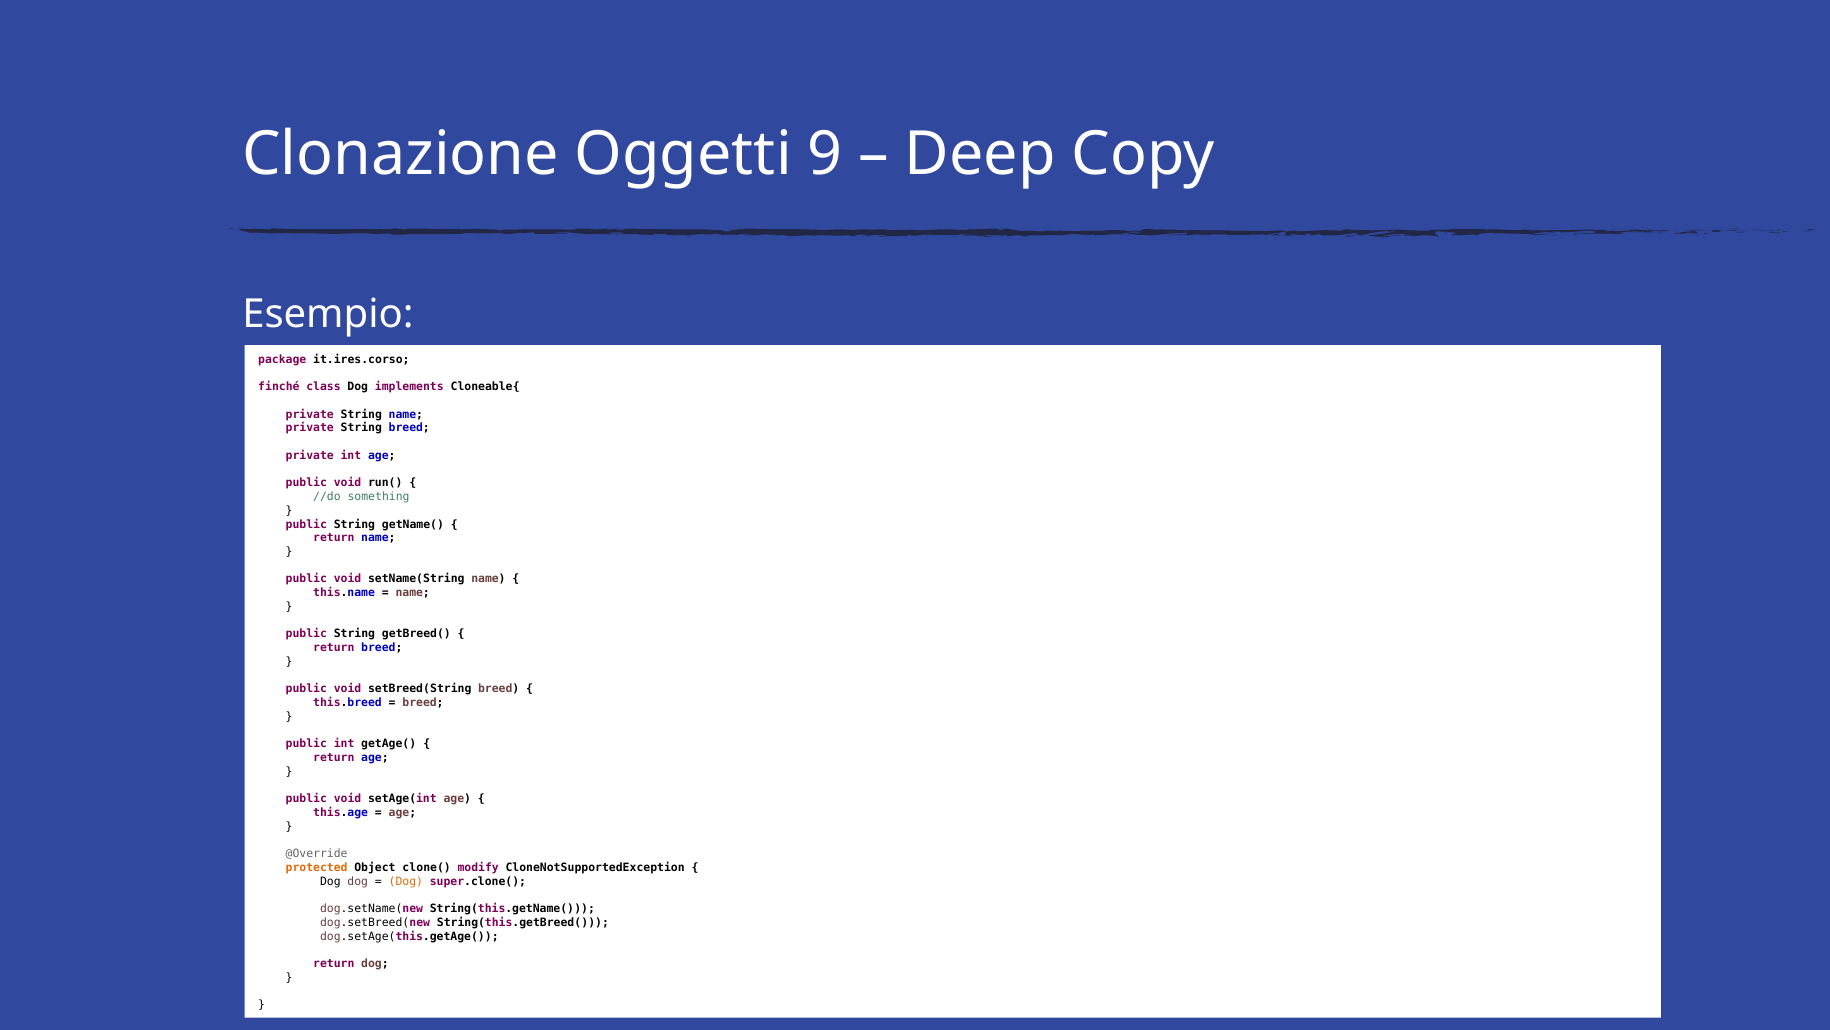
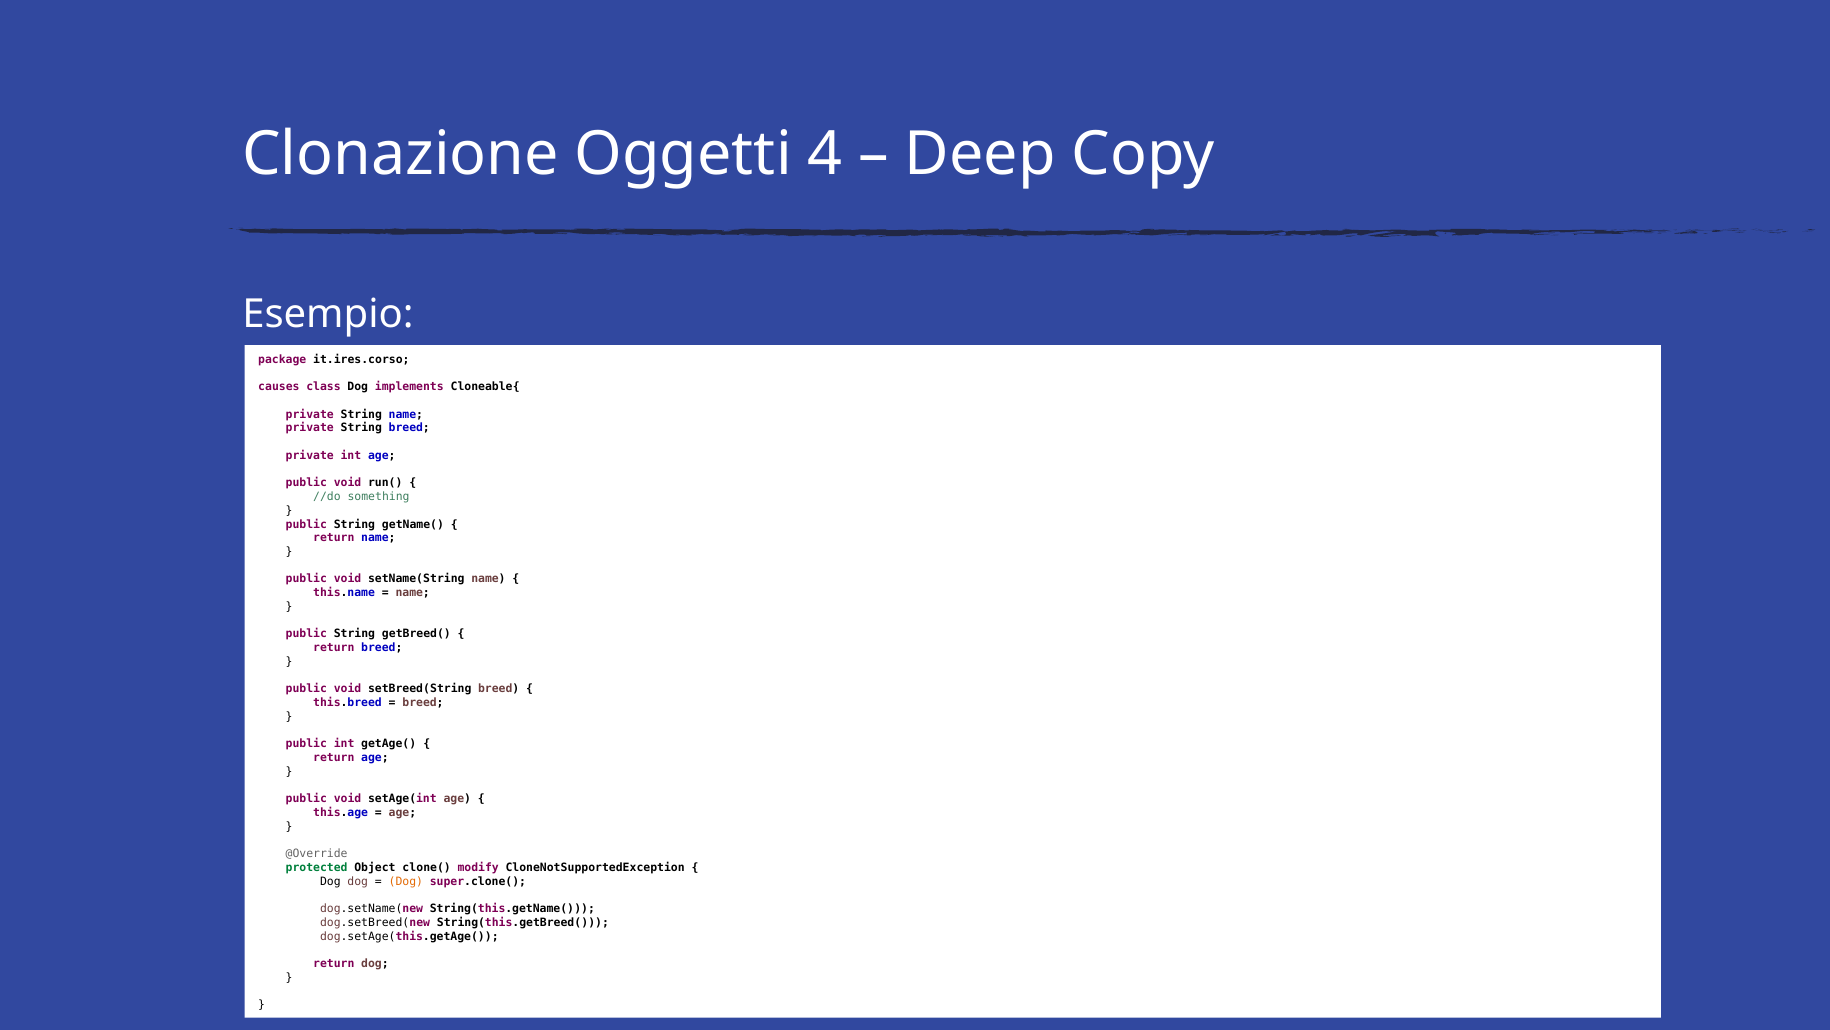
9: 9 -> 4 (825, 154)
finché: finché -> causes (279, 387)
protected colour: orange -> green (317, 867)
